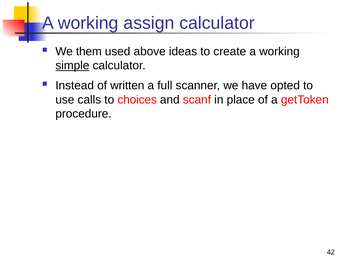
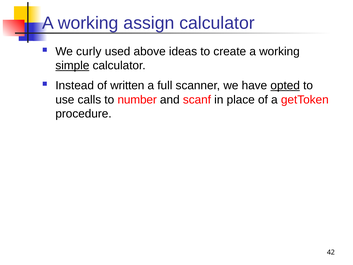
them: them -> curly (89, 51)
opted underline: none -> present (285, 86)
choices: choices -> number (137, 100)
